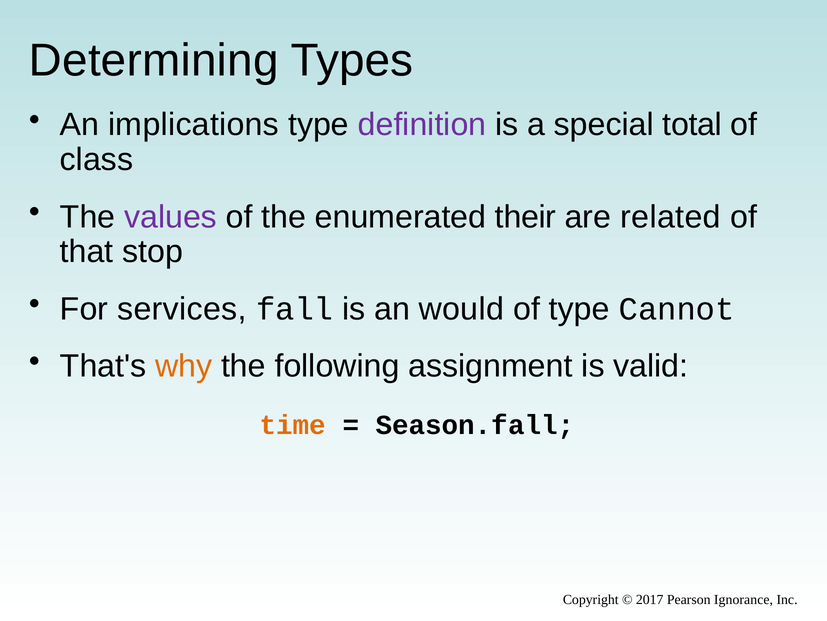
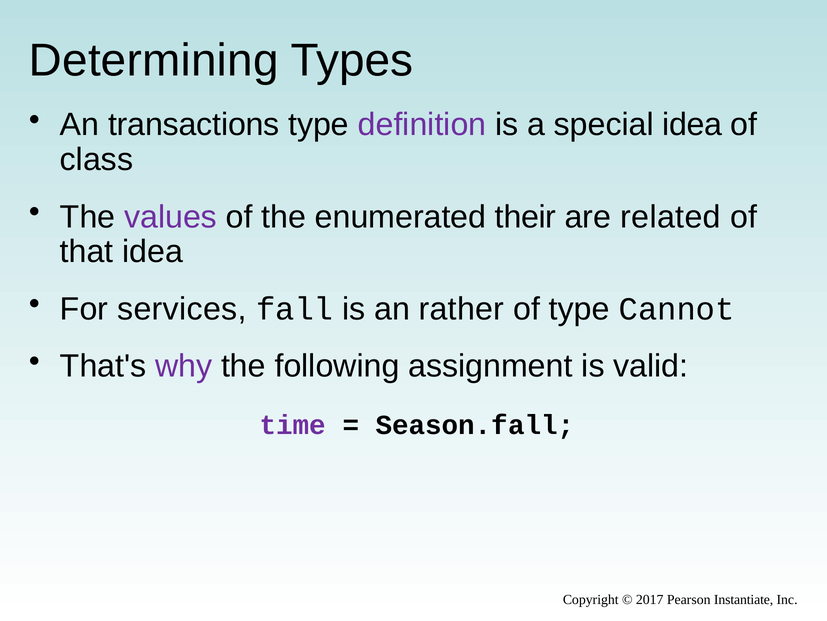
implications: implications -> transactions (194, 125)
special total: total -> idea (692, 125)
that stop: stop -> idea (153, 251)
would: would -> rather (461, 309)
why colour: orange -> purple (184, 366)
time colour: orange -> purple (293, 424)
Ignorance: Ignorance -> Instantiate (744, 599)
